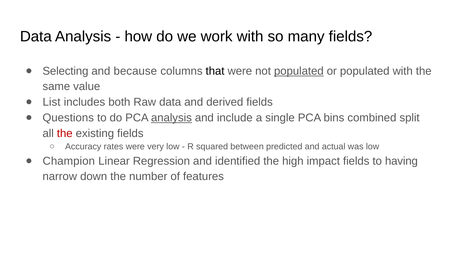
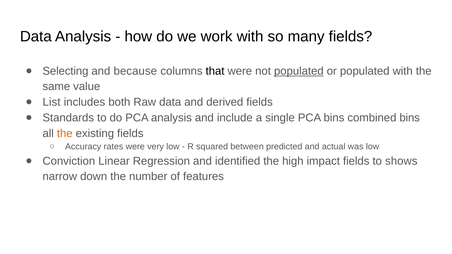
Questions: Questions -> Standards (68, 118)
analysis underline: present -> none (171, 118)
combined split: split -> bins (410, 118)
the colour: red -> orange (65, 133)
Champion: Champion -> Conviction (69, 161)
having: having -> shows (401, 161)
